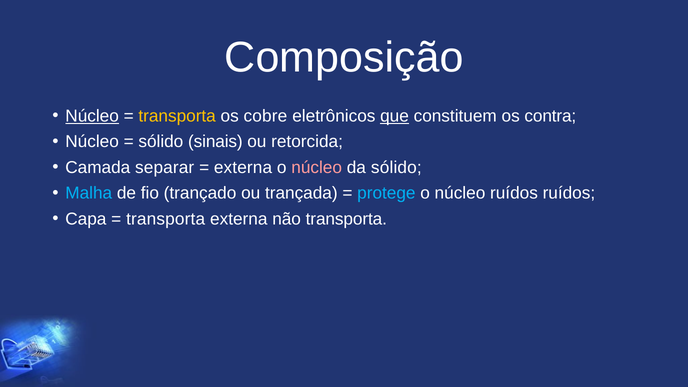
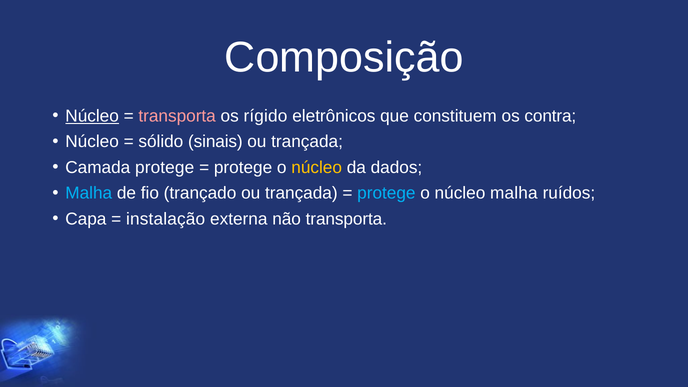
transporta colour: yellow -> pink (177, 116)
cobre: cobre -> rígido (265, 116)
que underline: present -> none (395, 116)
retorcida: retorcida -> trançada (307, 142)
Camada separar: separar -> protege (165, 167)
externa: externa -> protege (243, 167)
núcleo colour: pink -> yellow (317, 167)
da sólido: sólido -> dados (396, 167)
núcleo ruídos: ruídos -> malha (514, 193)
transporta: transporta -> instalação (166, 219)
